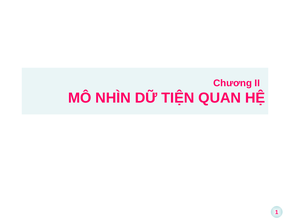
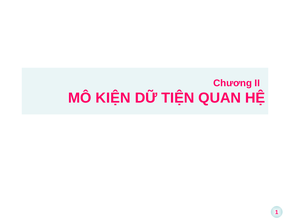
NHÌN: NHÌN -> KIỆN (113, 98)
